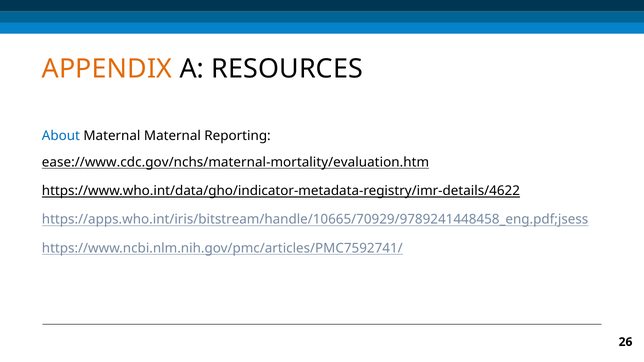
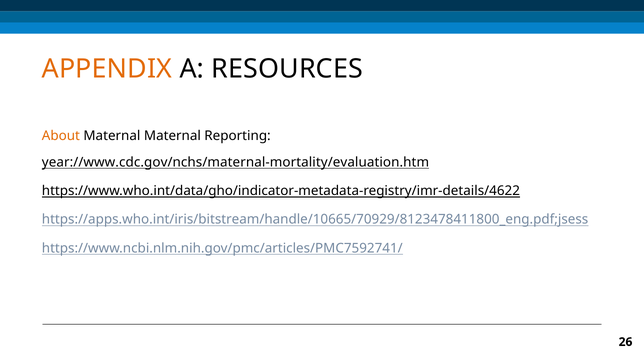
About colour: blue -> orange (61, 136)
ease://www.cdc.gov/nchs/maternal-mortality/evaluation.htm: ease://www.cdc.gov/nchs/maternal-mortality/evaluation.htm -> year://www.cdc.gov/nchs/maternal-mortality/evaluation.htm (235, 162)
https://apps.who.int/iris/bitstream/handle/10665/70929/9789241448458_eng.pdf;jsess: https://apps.who.int/iris/bitstream/handle/10665/70929/9789241448458_eng.pdf;jsess -> https://apps.who.int/iris/bitstream/handle/10665/70929/8123478411800_eng.pdf;jsess (315, 220)
